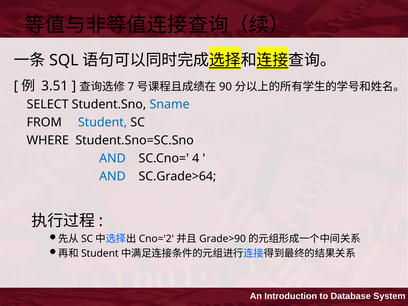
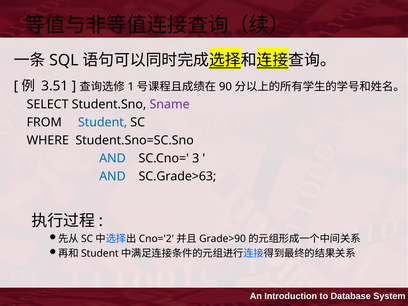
7: 7 -> 1 (131, 87)
Sname colour: blue -> purple (170, 104)
4: 4 -> 3 (196, 158)
SC.Grade>64: SC.Grade>64 -> SC.Grade>63 (177, 176)
